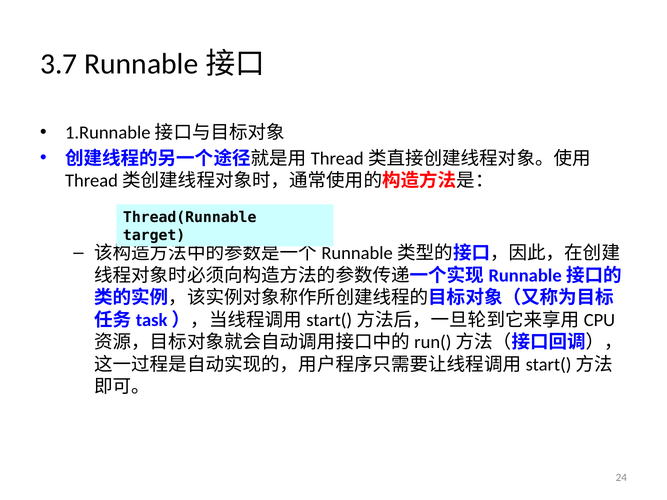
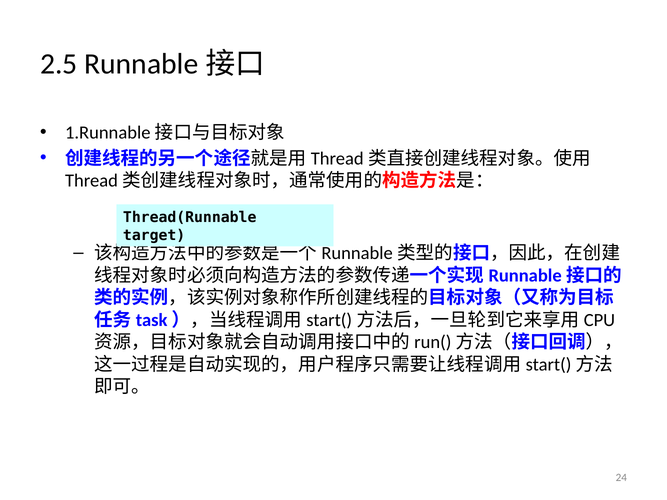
3.7: 3.7 -> 2.5 (59, 64)
